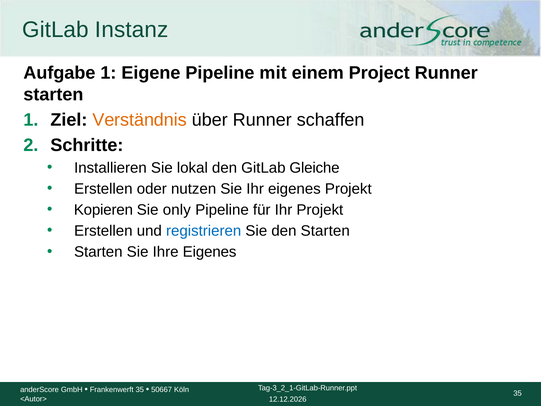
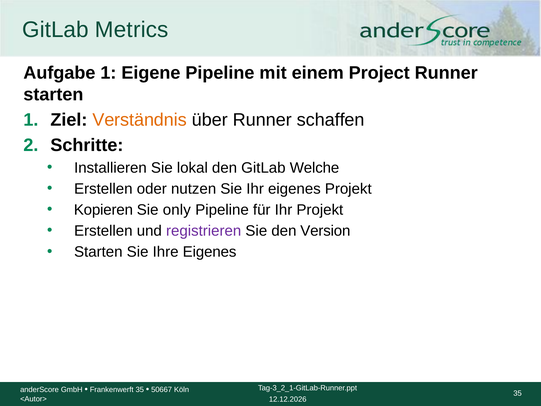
Instanz: Instanz -> Metrics (132, 30)
Gleiche: Gleiche -> Welche (315, 168)
registrieren colour: blue -> purple (204, 231)
den Starten: Starten -> Version (325, 231)
